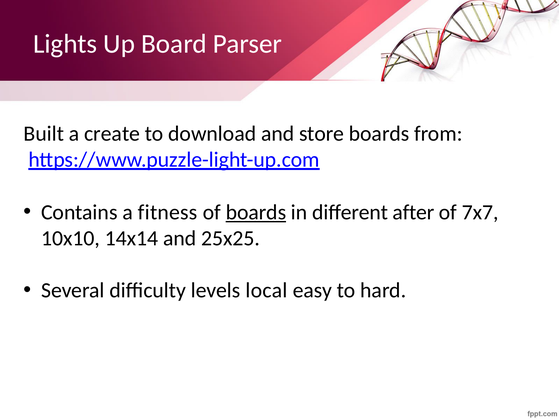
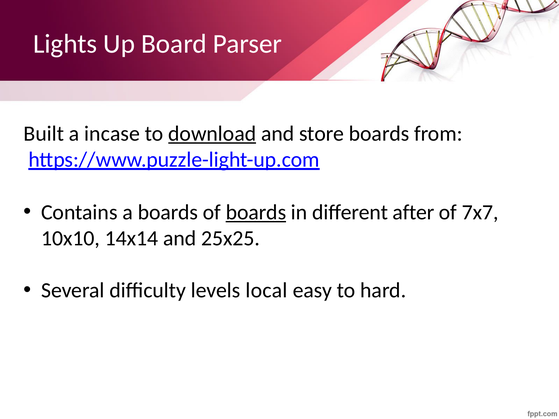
create: create -> incase (112, 134)
download underline: none -> present (212, 134)
a fitness: fitness -> boards (168, 212)
